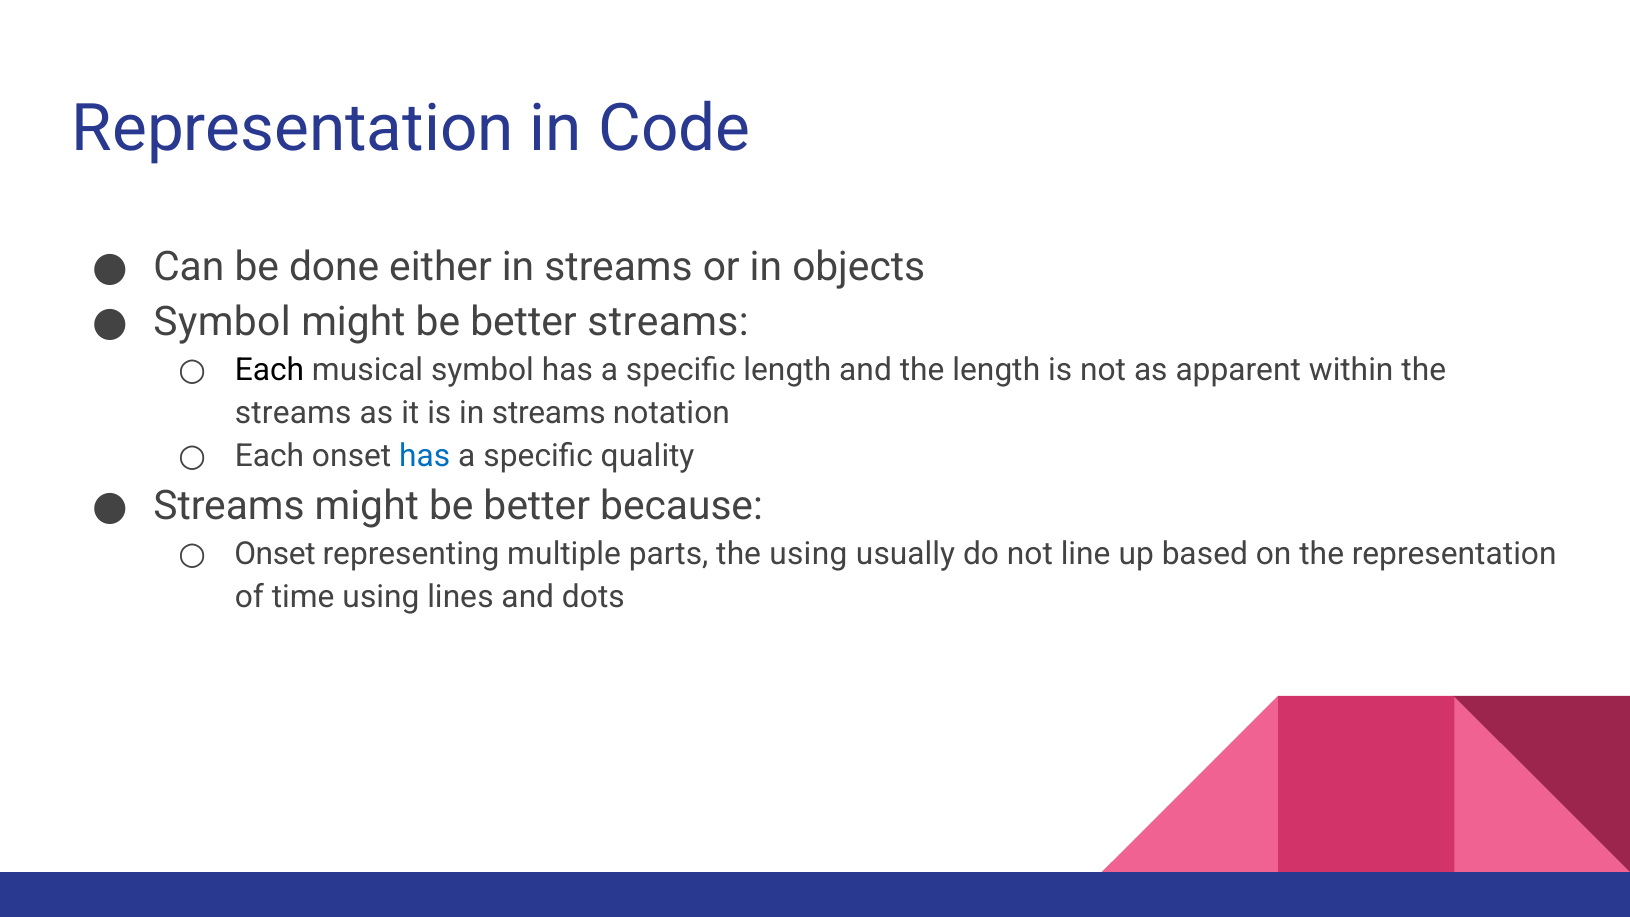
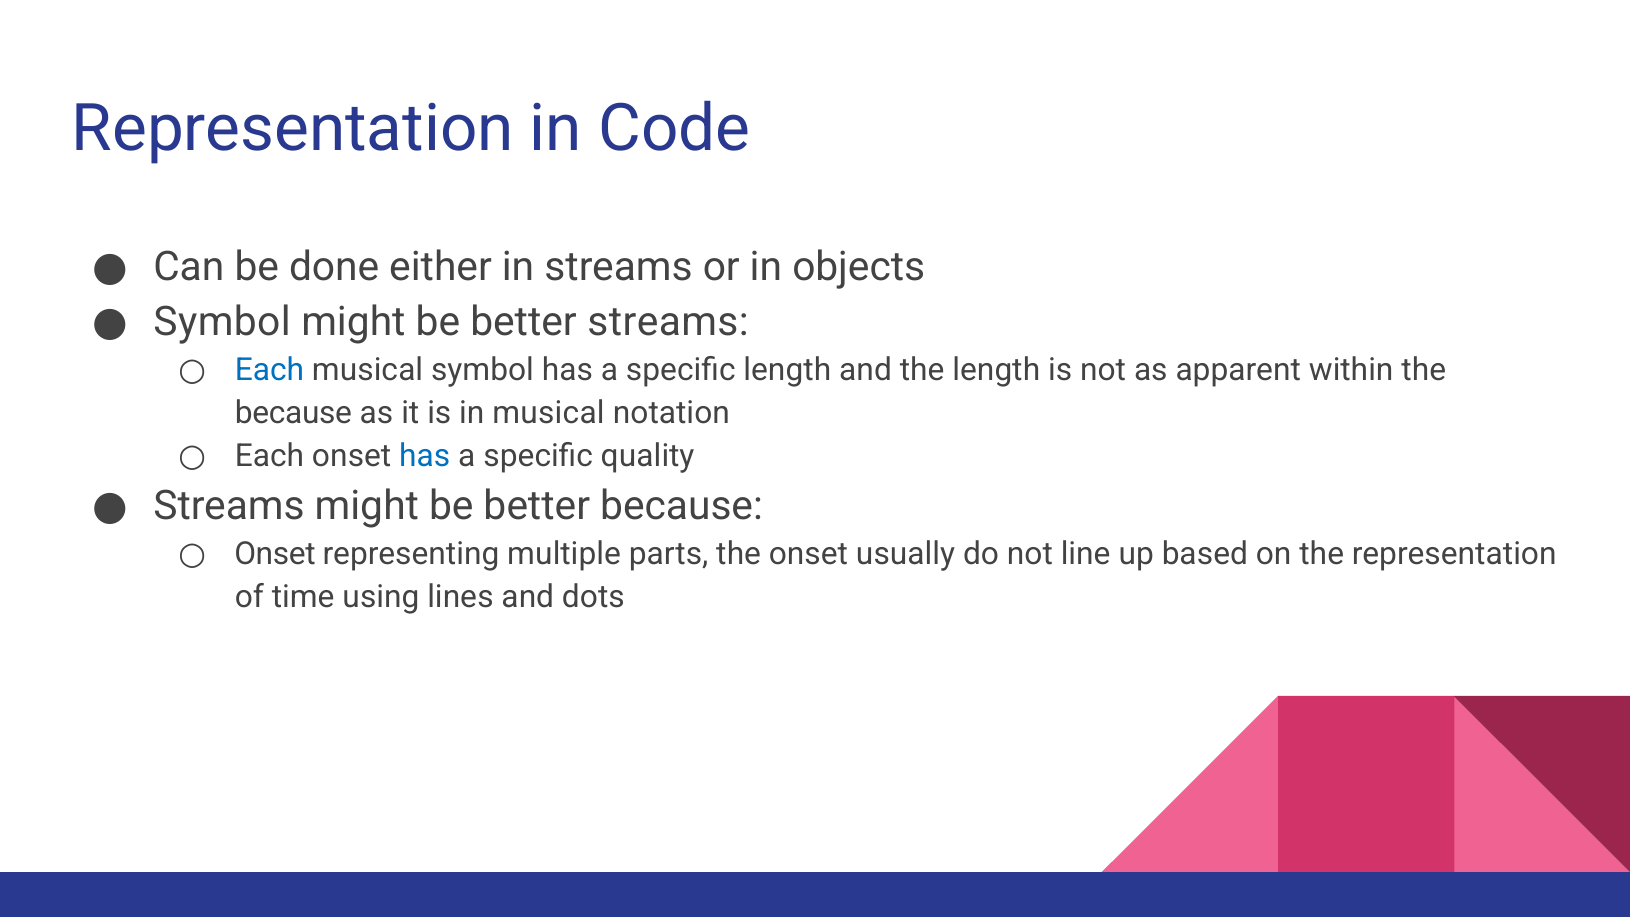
Each colour: black -> blue (270, 370)
streams: streams -> because (293, 413)
is in streams: streams -> musical (549, 413)
the using: using -> onset (808, 554)
